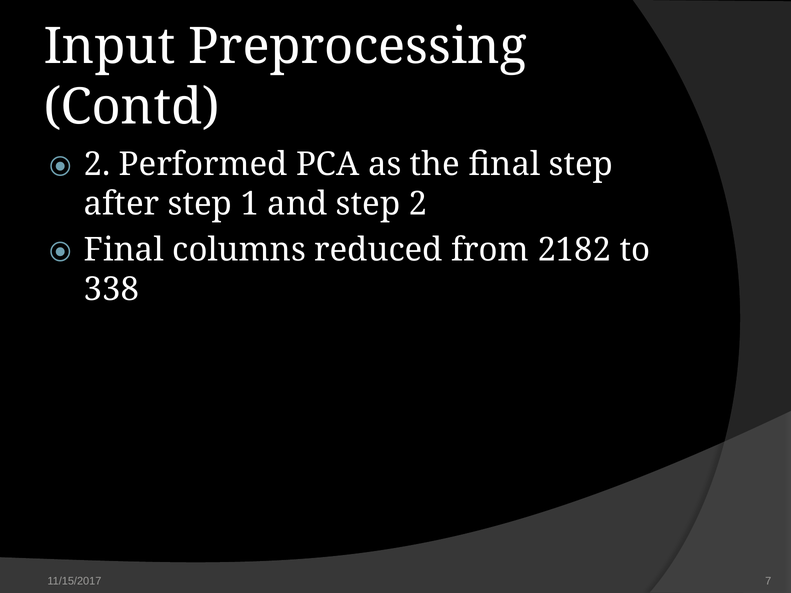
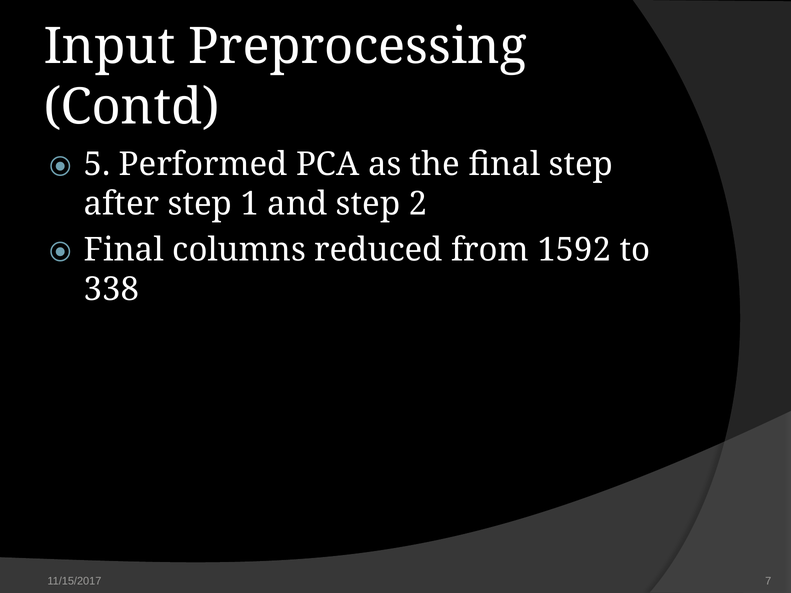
2: 2 -> 5 (97, 164)
2182: 2182 -> 1592 (574, 250)
